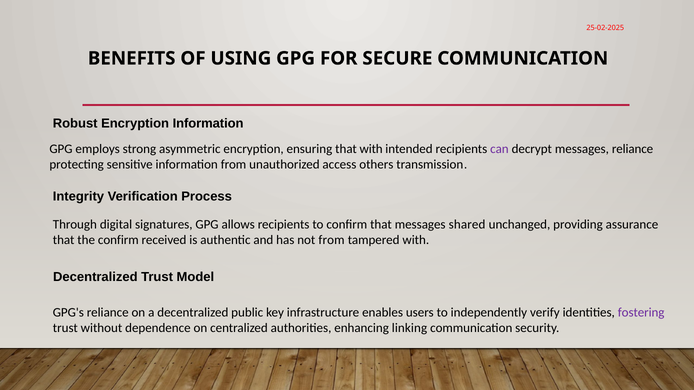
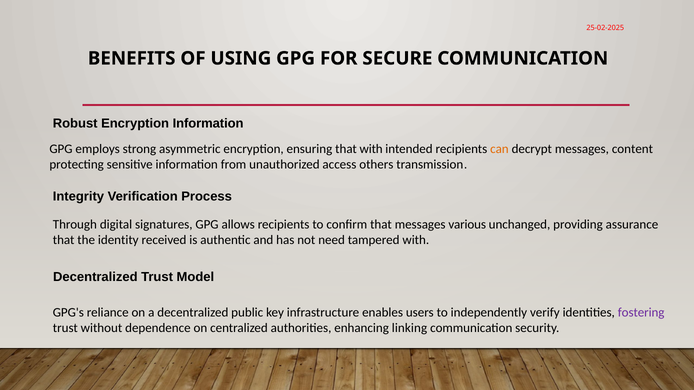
can colour: purple -> orange (499, 149)
messages reliance: reliance -> content (632, 149)
shared: shared -> various (467, 225)
the confirm: confirm -> identity (118, 240)
not from: from -> need (332, 240)
